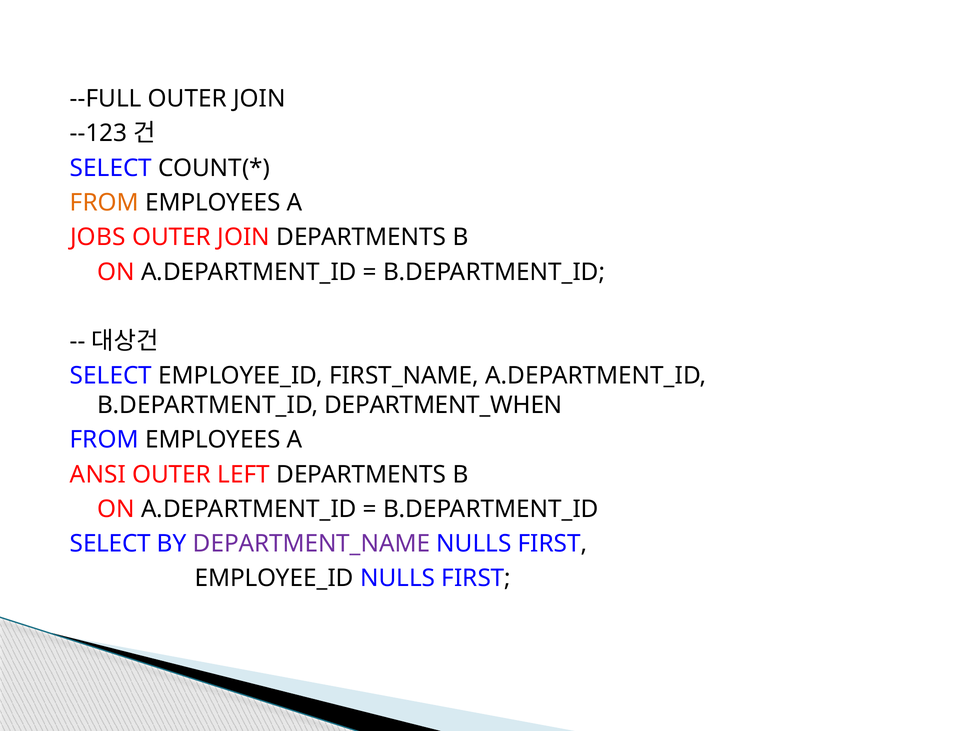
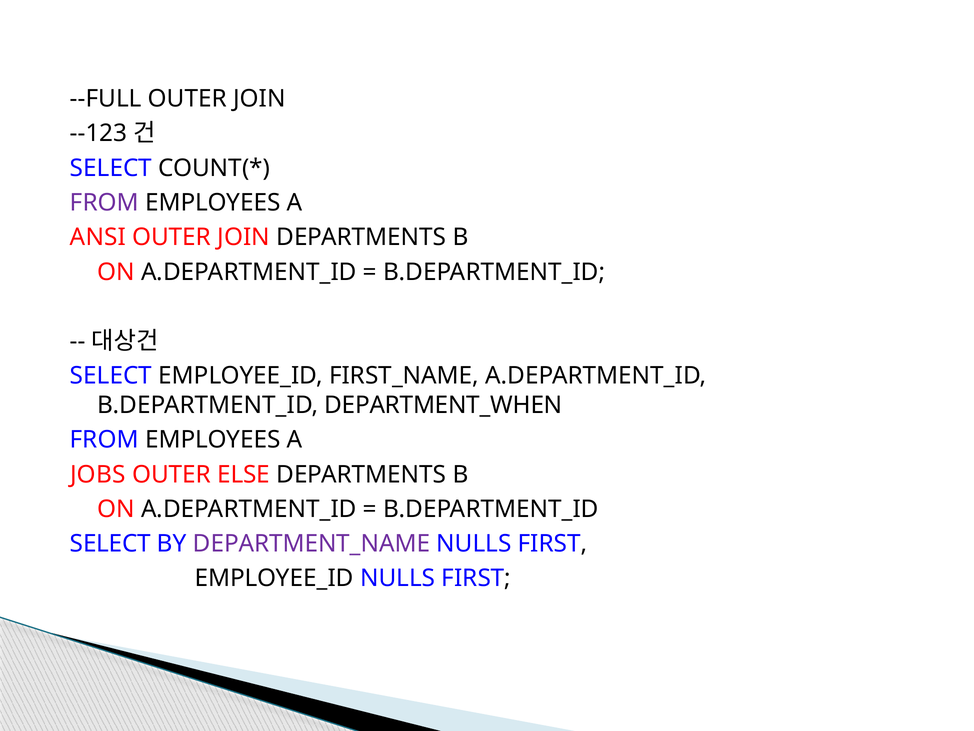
FROM colour: orange -> purple (104, 203)
JOBS: JOBS -> ANSI (98, 237)
ANSI: ANSI -> JOBS (98, 474)
LEFT: LEFT -> ELSE (244, 474)
